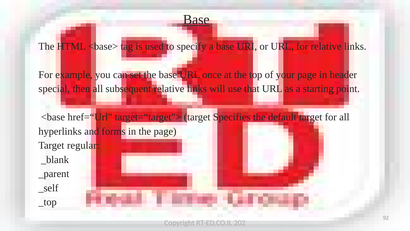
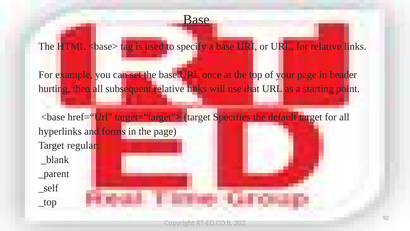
special: special -> hurting (54, 89)
